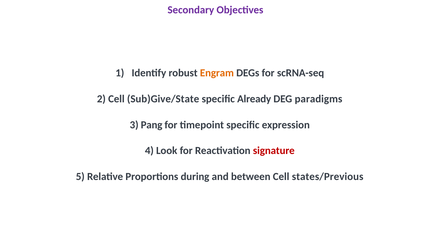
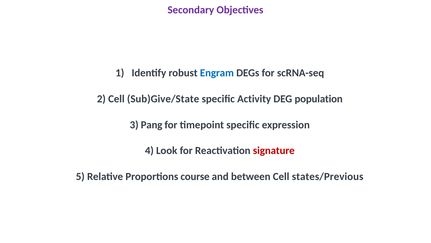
Engram colour: orange -> blue (217, 73)
Already: Already -> Activity (254, 99)
paradigms: paradigms -> population (319, 99)
during: during -> course (195, 176)
